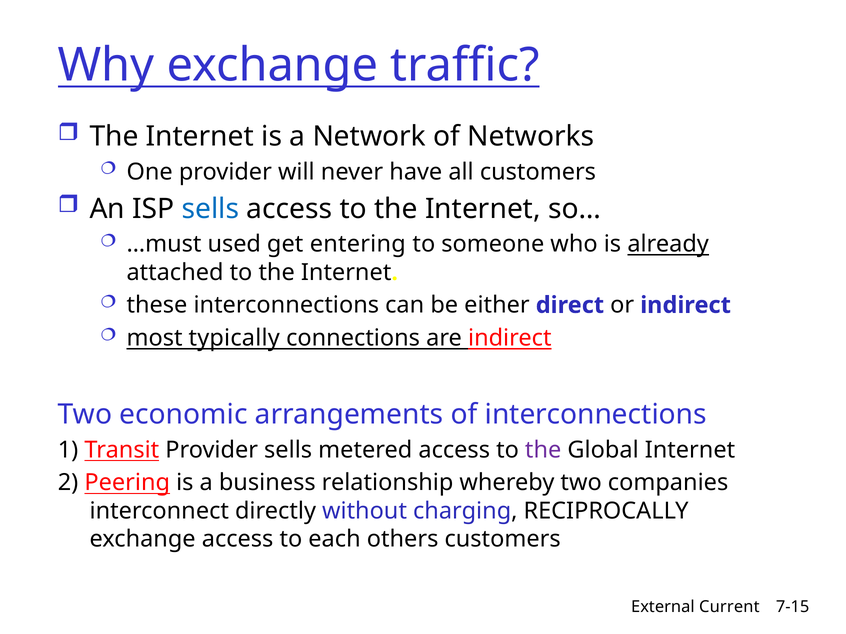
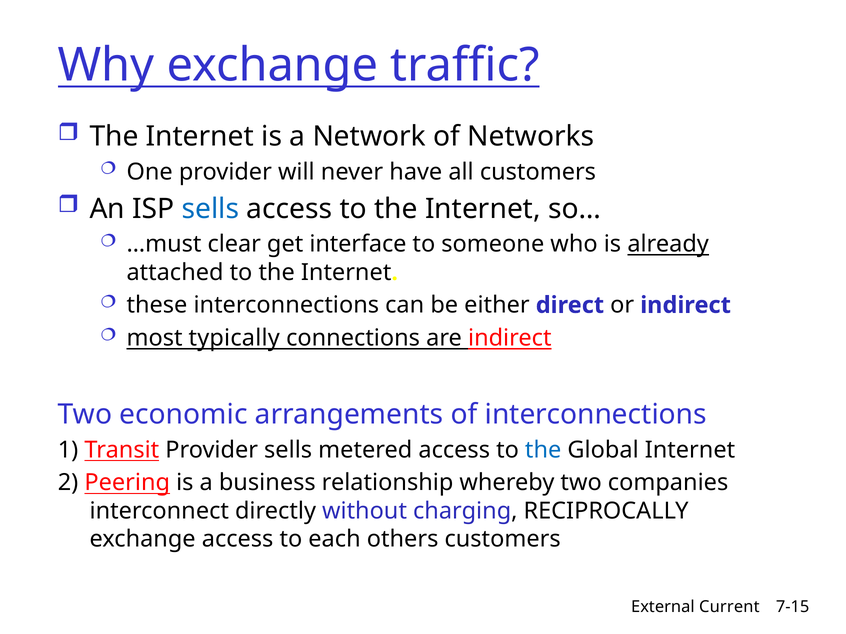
used: used -> clear (234, 244)
entering: entering -> interface (358, 244)
the colour: purple -> blue (543, 450)
